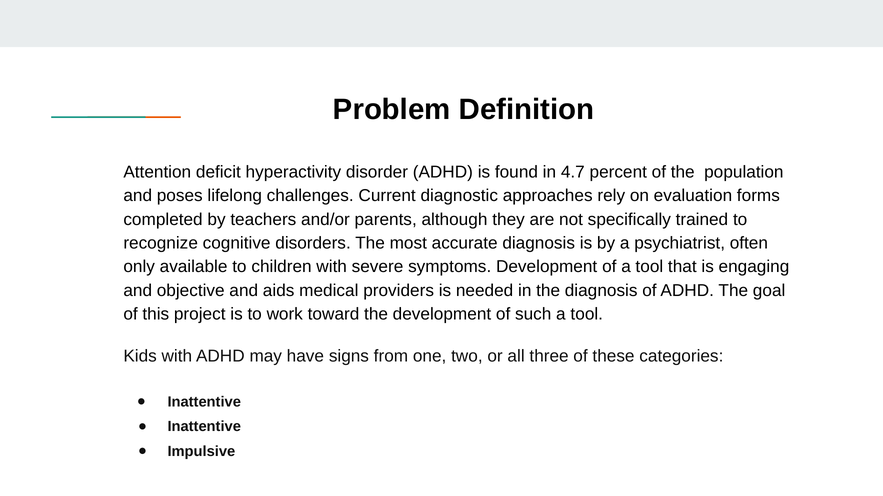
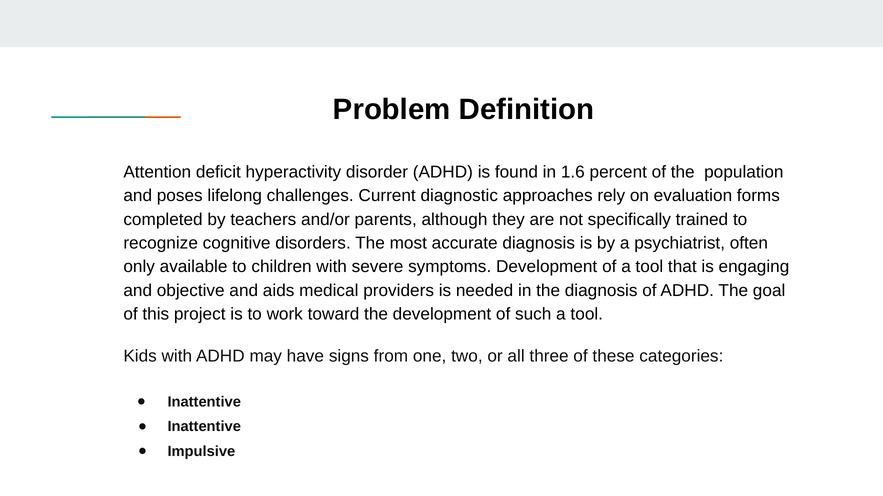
4.7: 4.7 -> 1.6 (573, 172)
